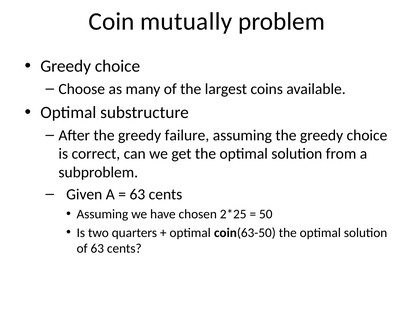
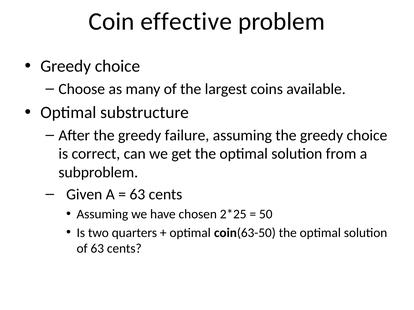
mutually: mutually -> effective (186, 21)
